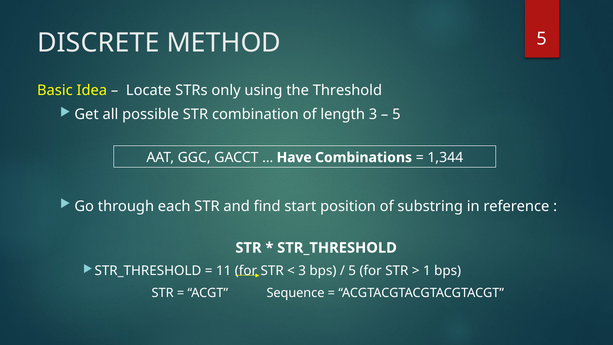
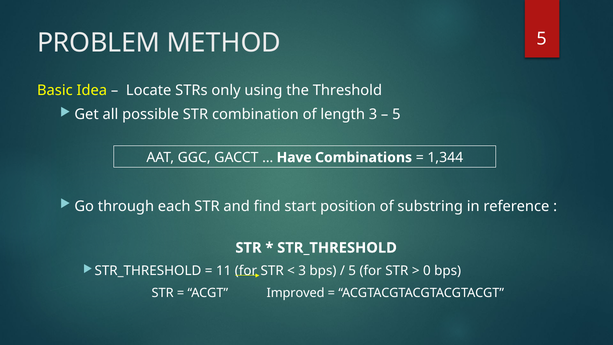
DISCRETE: DISCRETE -> PROBLEM (99, 43)
1: 1 -> 0 (427, 271)
Sequence: Sequence -> Improved (296, 293)
